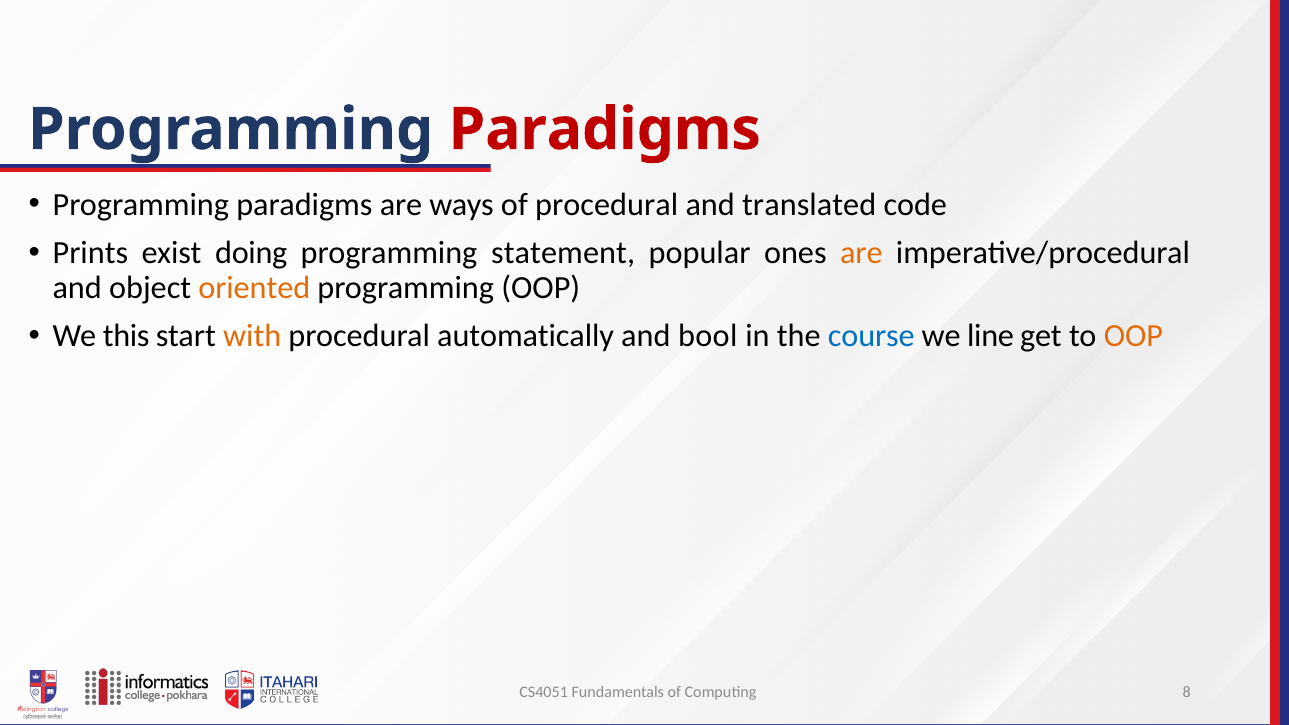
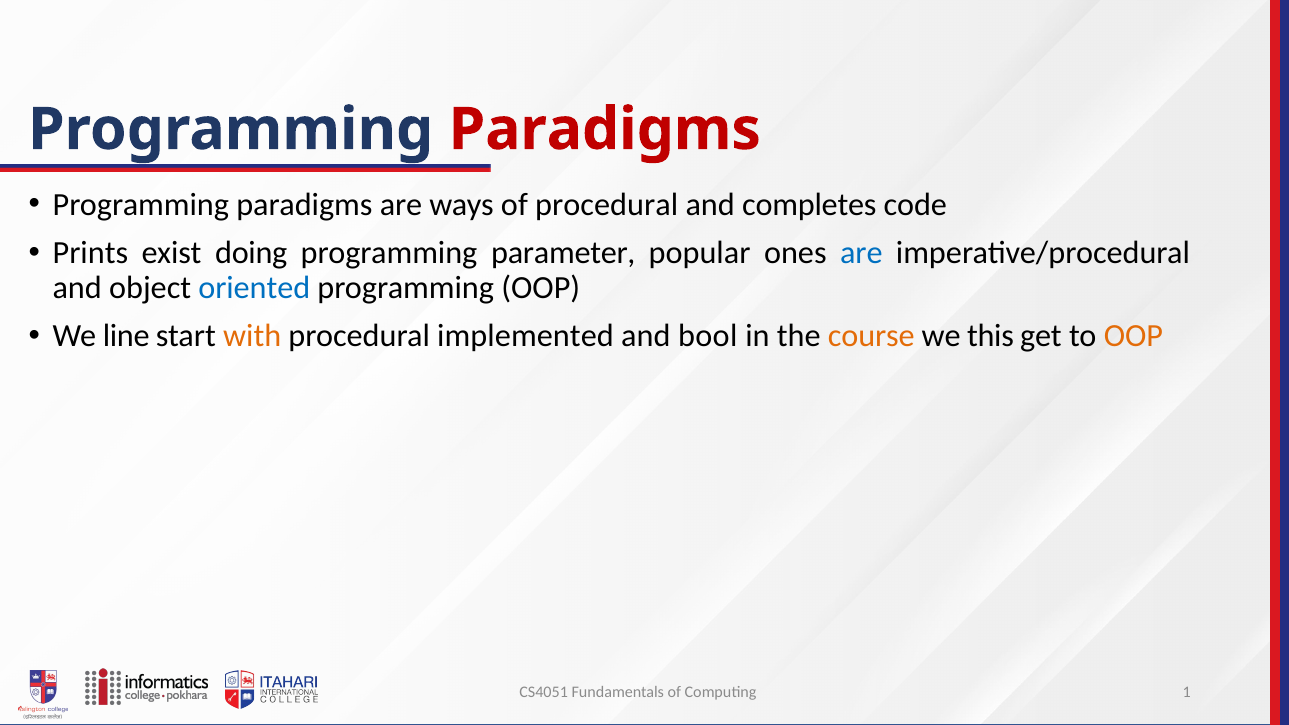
translated: translated -> completes (809, 205)
statement: statement -> parameter (563, 253)
are colour: orange -> blue (861, 253)
oriented colour: orange -> blue (254, 288)
this: this -> line (126, 336)
automatically: automatically -> implemented (526, 336)
course colour: blue -> orange (871, 336)
line: line -> this (991, 336)
8: 8 -> 1 (1187, 692)
